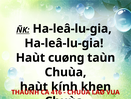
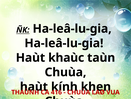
cuøng: cuøng -> khaùc (66, 57)
